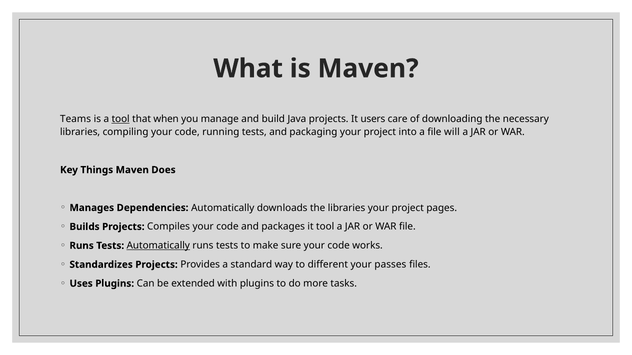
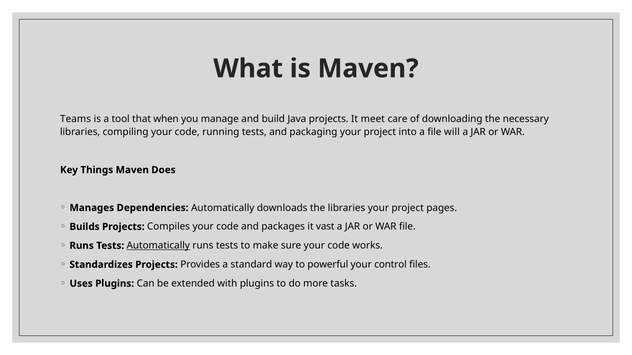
tool underline: present -> none (121, 119)
users: users -> meet (373, 119)
it tool: tool -> vast (325, 227)
different: different -> powerful (328, 265)
passes: passes -> control (391, 265)
